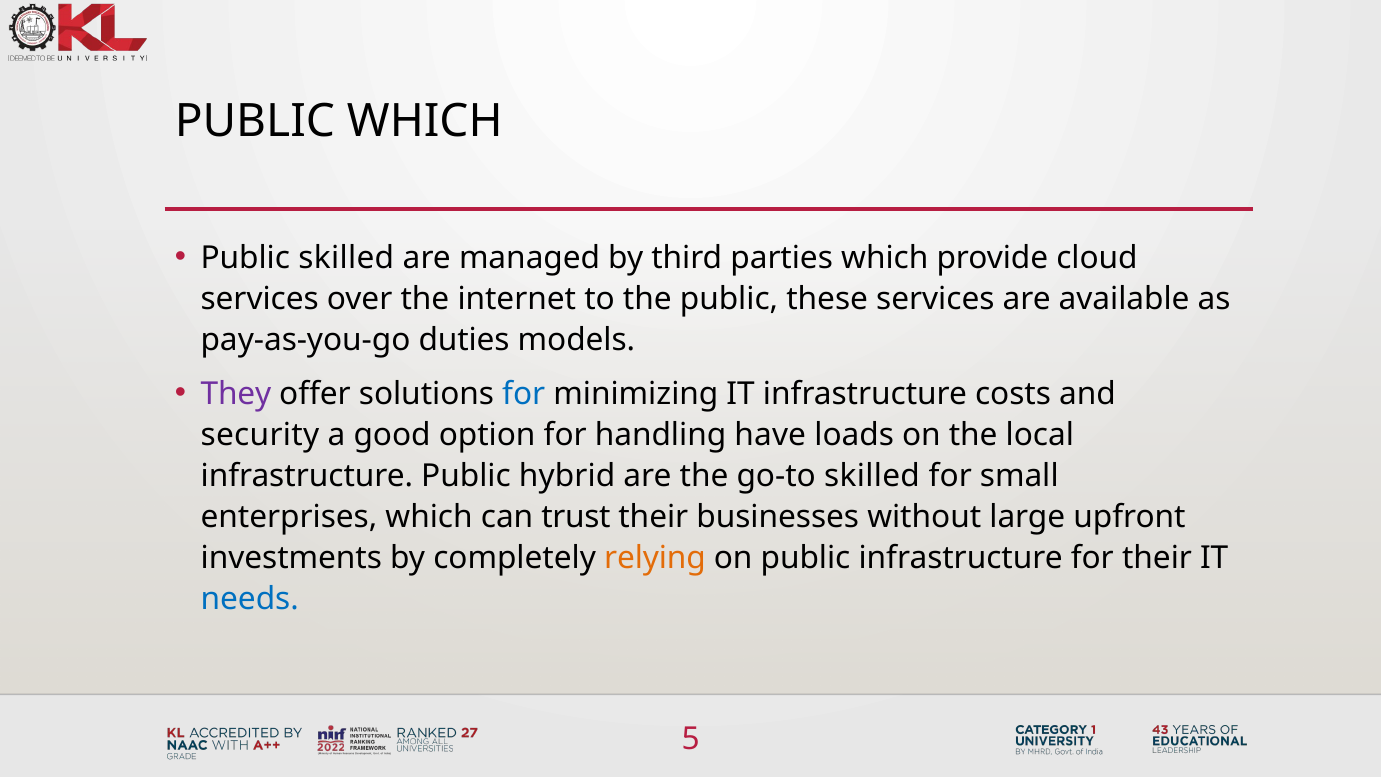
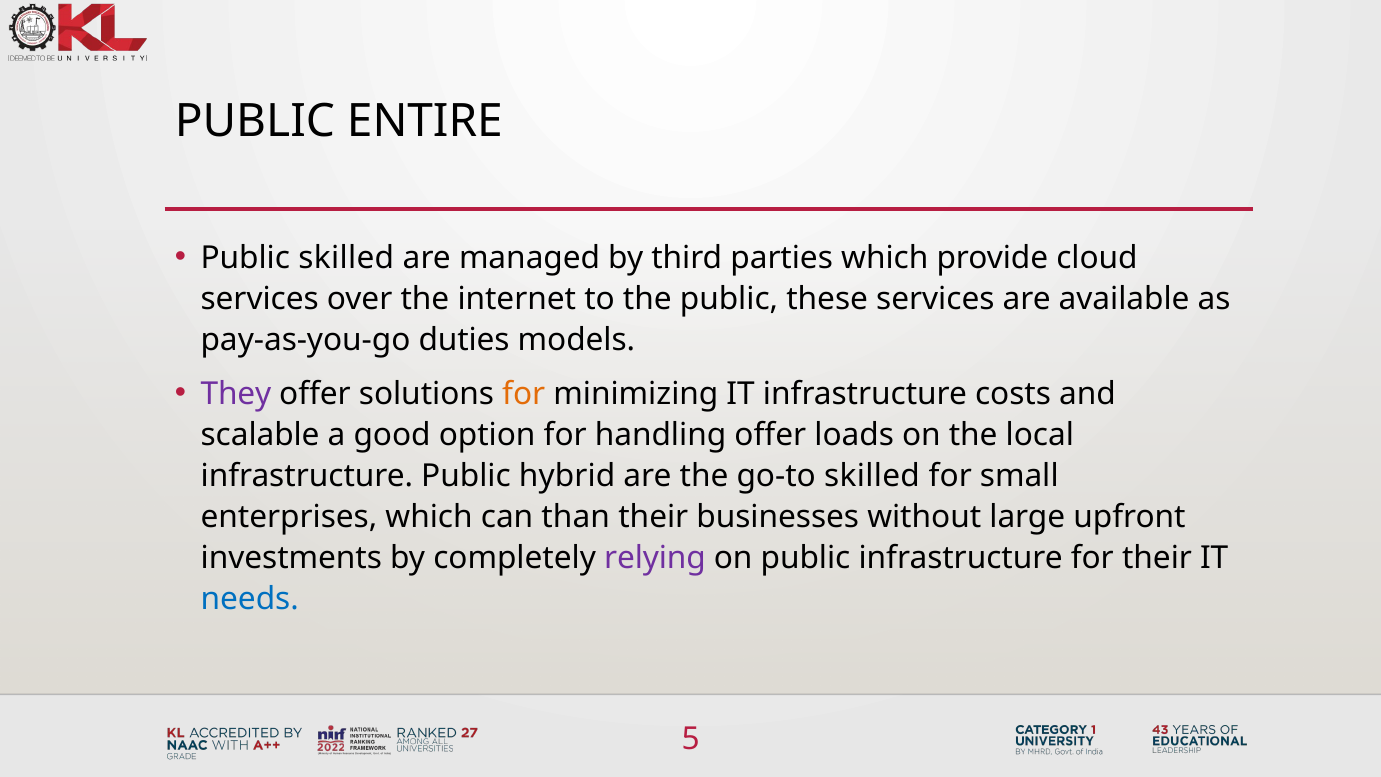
PUBLIC WHICH: WHICH -> ENTIRE (425, 121)
for colour: blue -> orange (524, 394)
security: security -> scalable (260, 435)
handling have: have -> offer (770, 435)
trust: trust -> than (576, 517)
relying colour: orange -> purple (655, 558)
